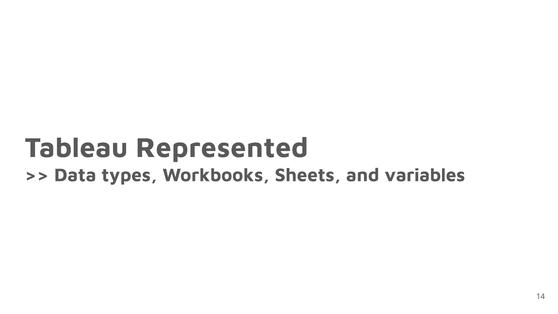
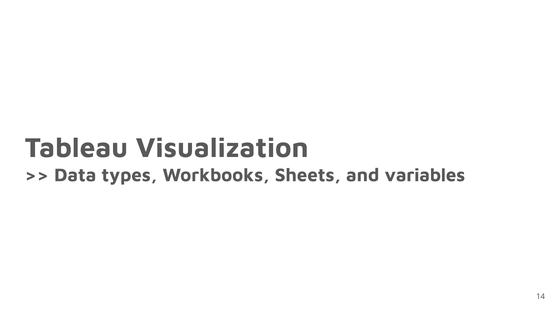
Represented: Represented -> Visualization (222, 148)
